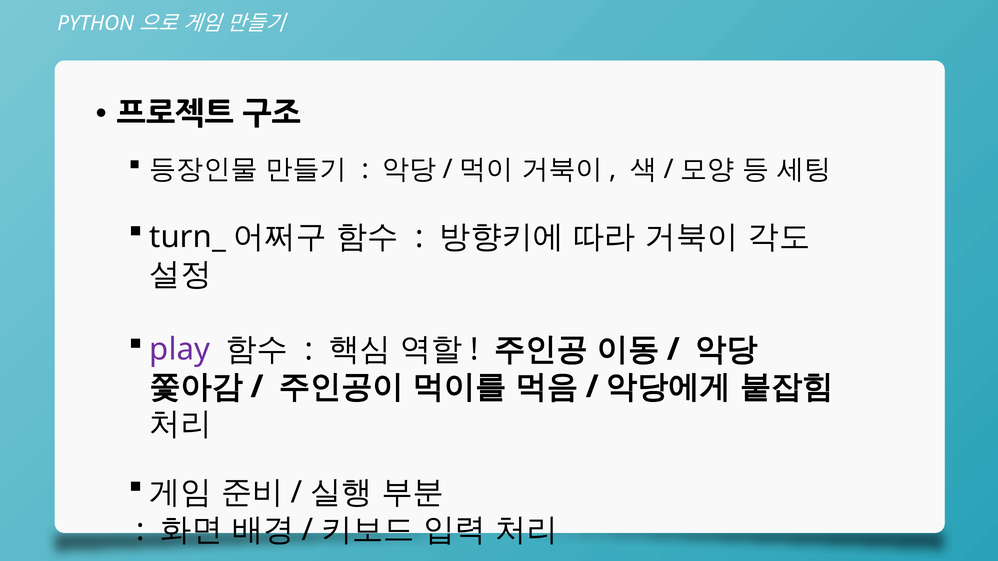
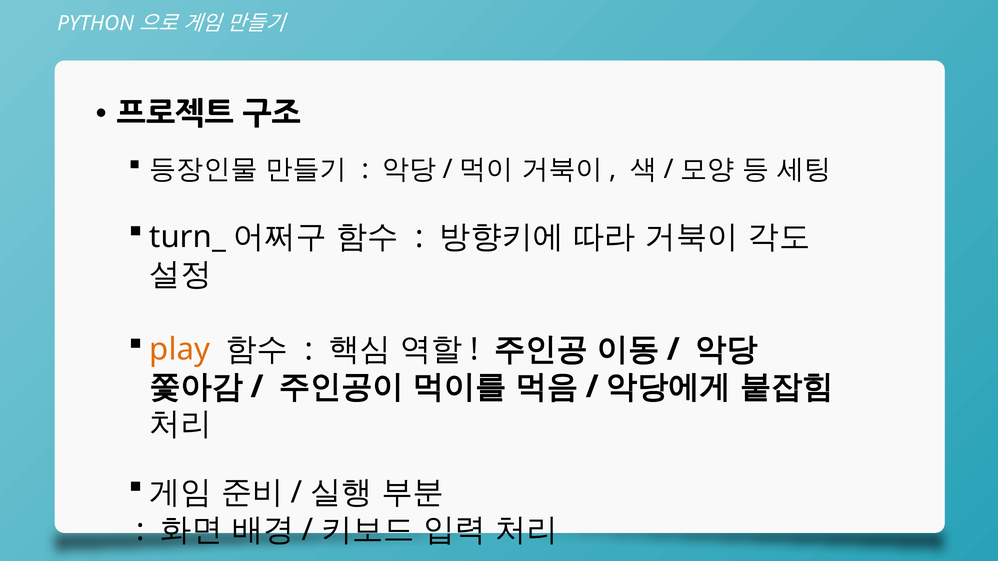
play colour: purple -> orange (180, 350)
